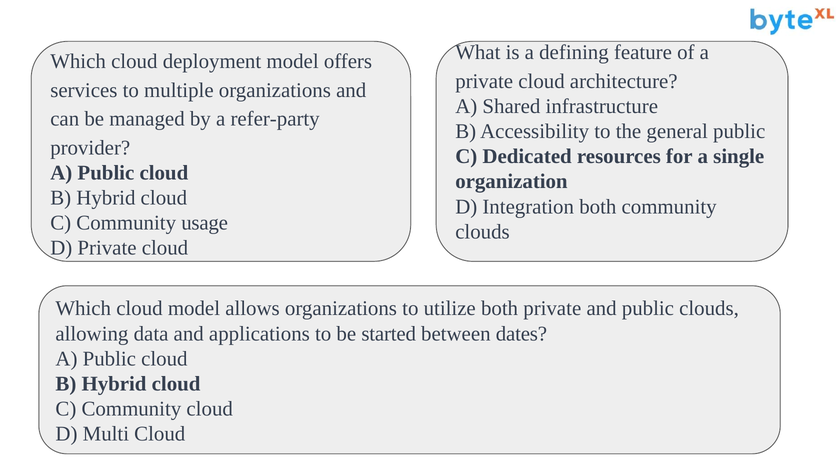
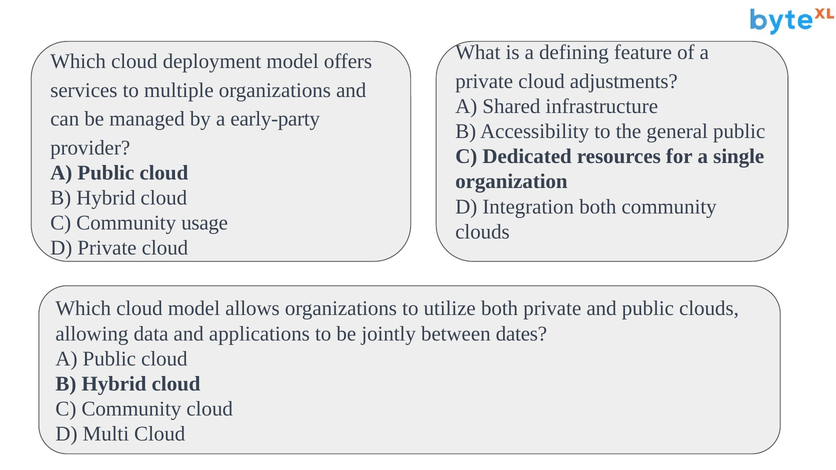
architecture: architecture -> adjustments (624, 81)
refer-party: refer-party -> early-party (275, 119)
started: started -> jointly (389, 334)
